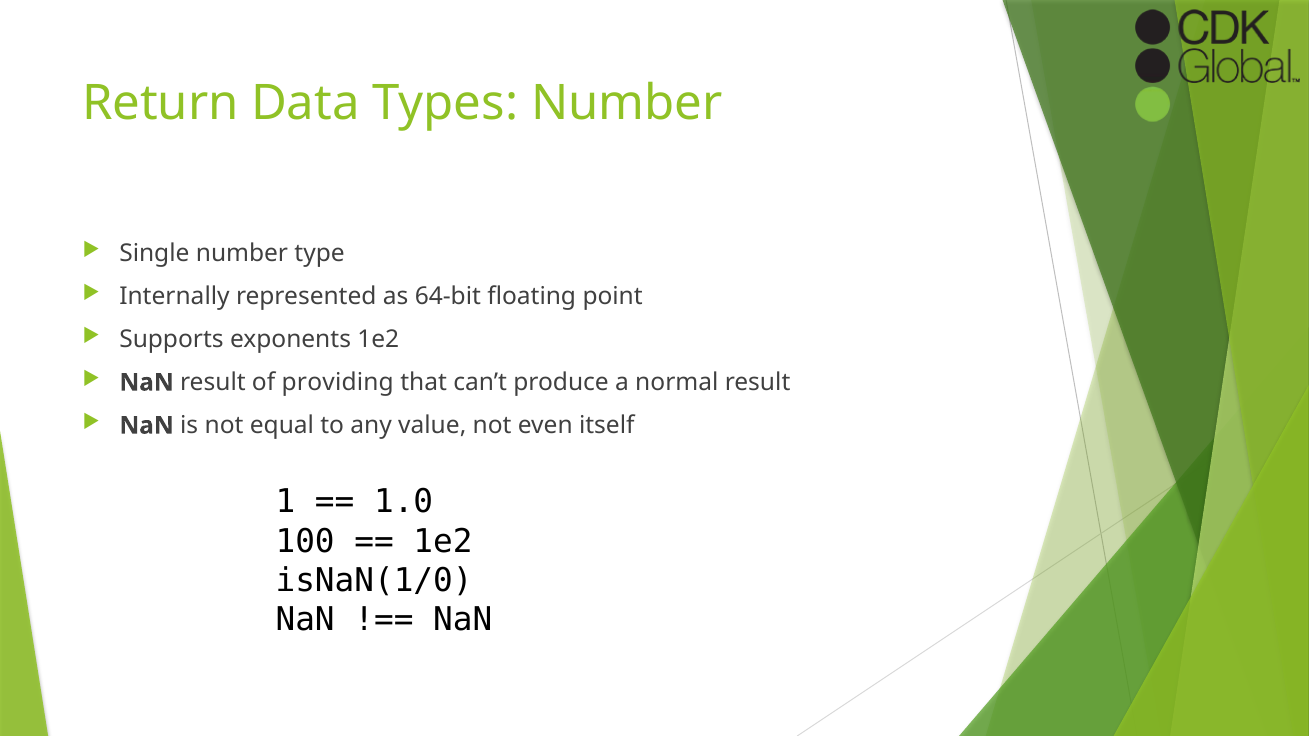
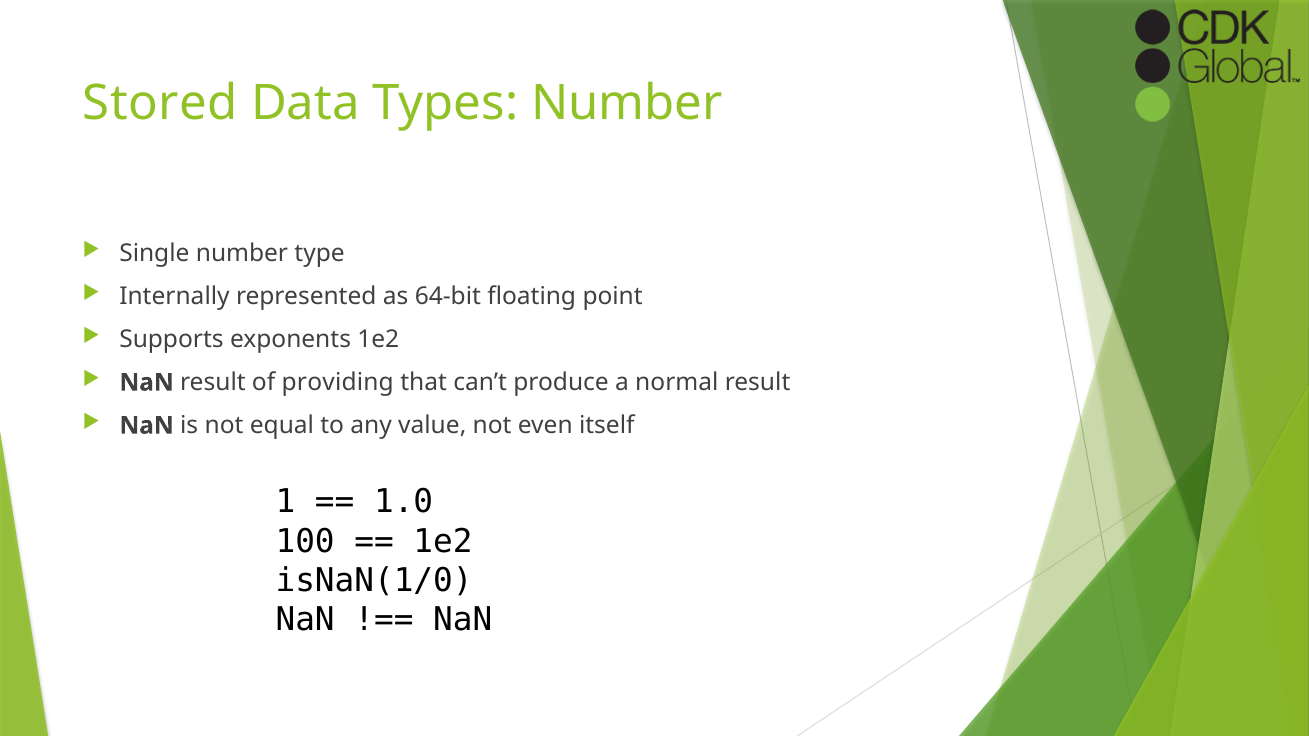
Return: Return -> Stored (160, 103)
